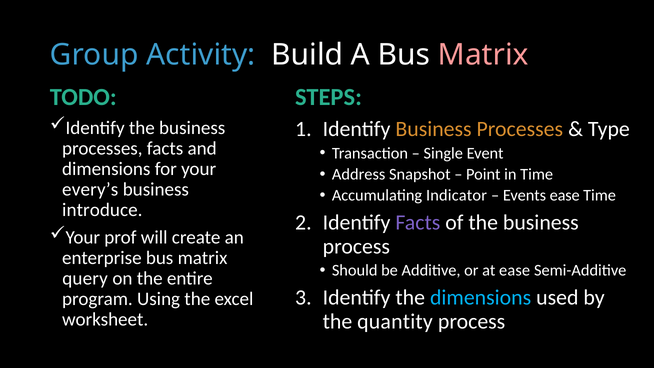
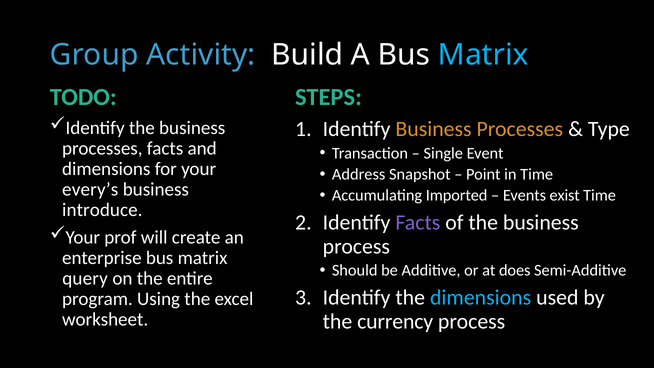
Matrix colour: pink -> light blue (483, 55)
Indicator: Indicator -> Imported (457, 195)
Events ease: ease -> exist (565, 195)
at ease: ease -> does (515, 270)
quantity: quantity -> currency (395, 321)
